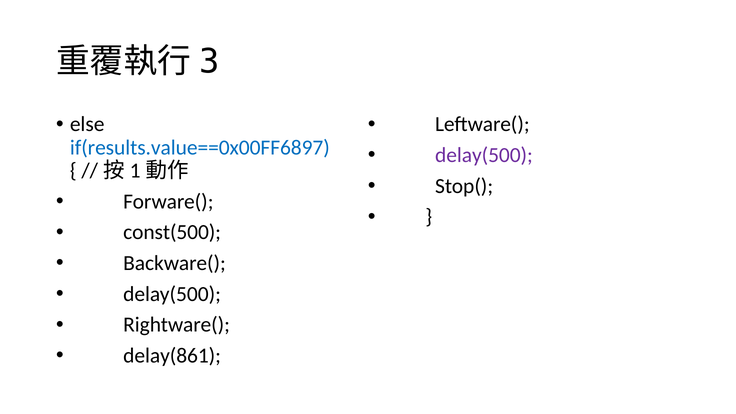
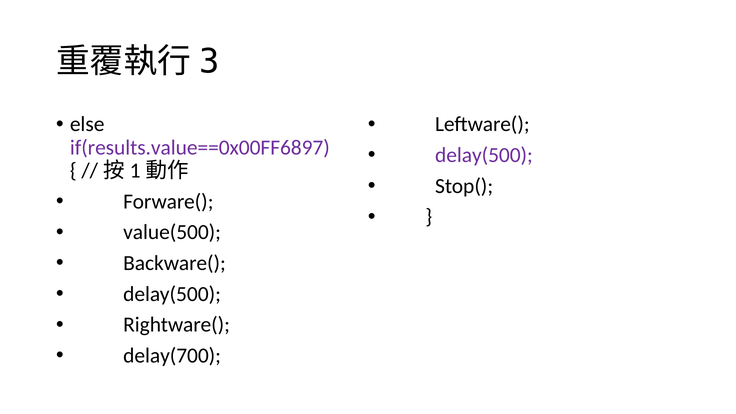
if(results.value==0x00FF6897 colour: blue -> purple (200, 148)
const(500: const(500 -> value(500 (172, 232)
delay(861: delay(861 -> delay(700 (172, 356)
